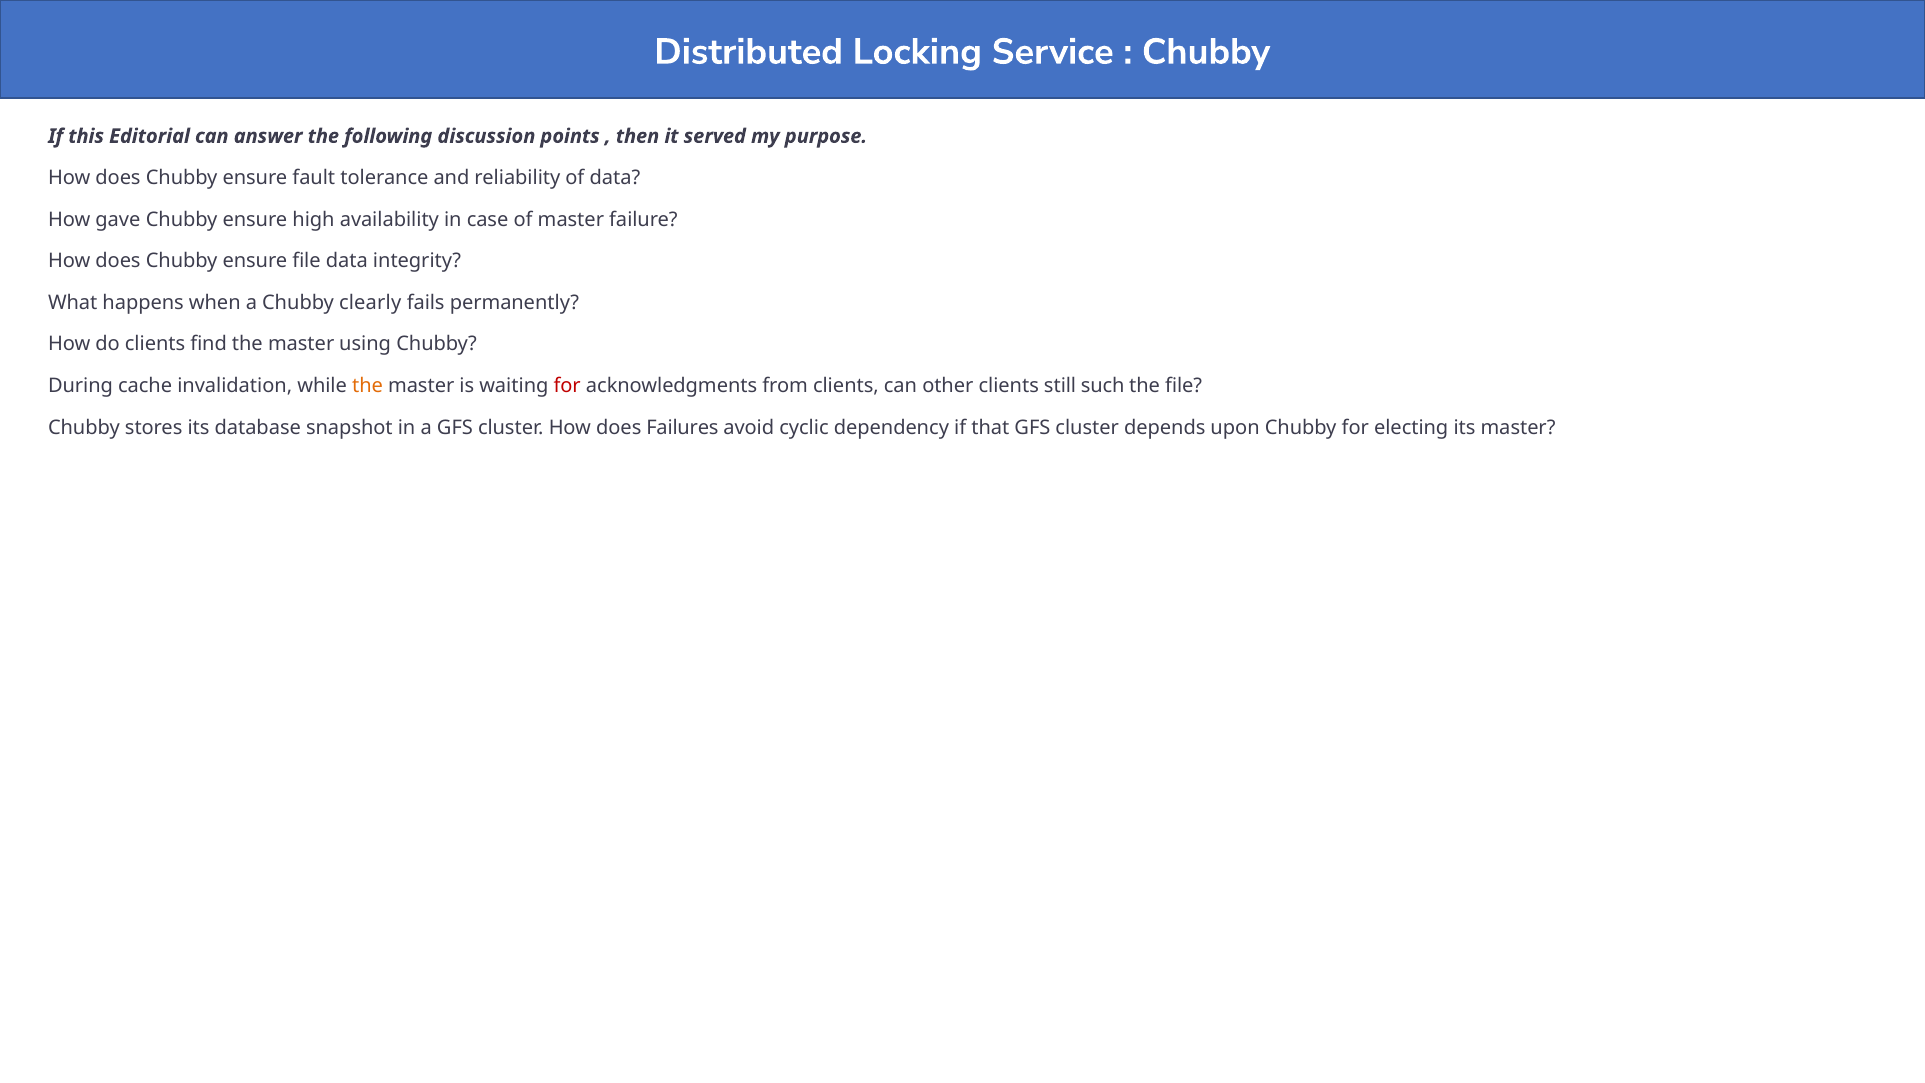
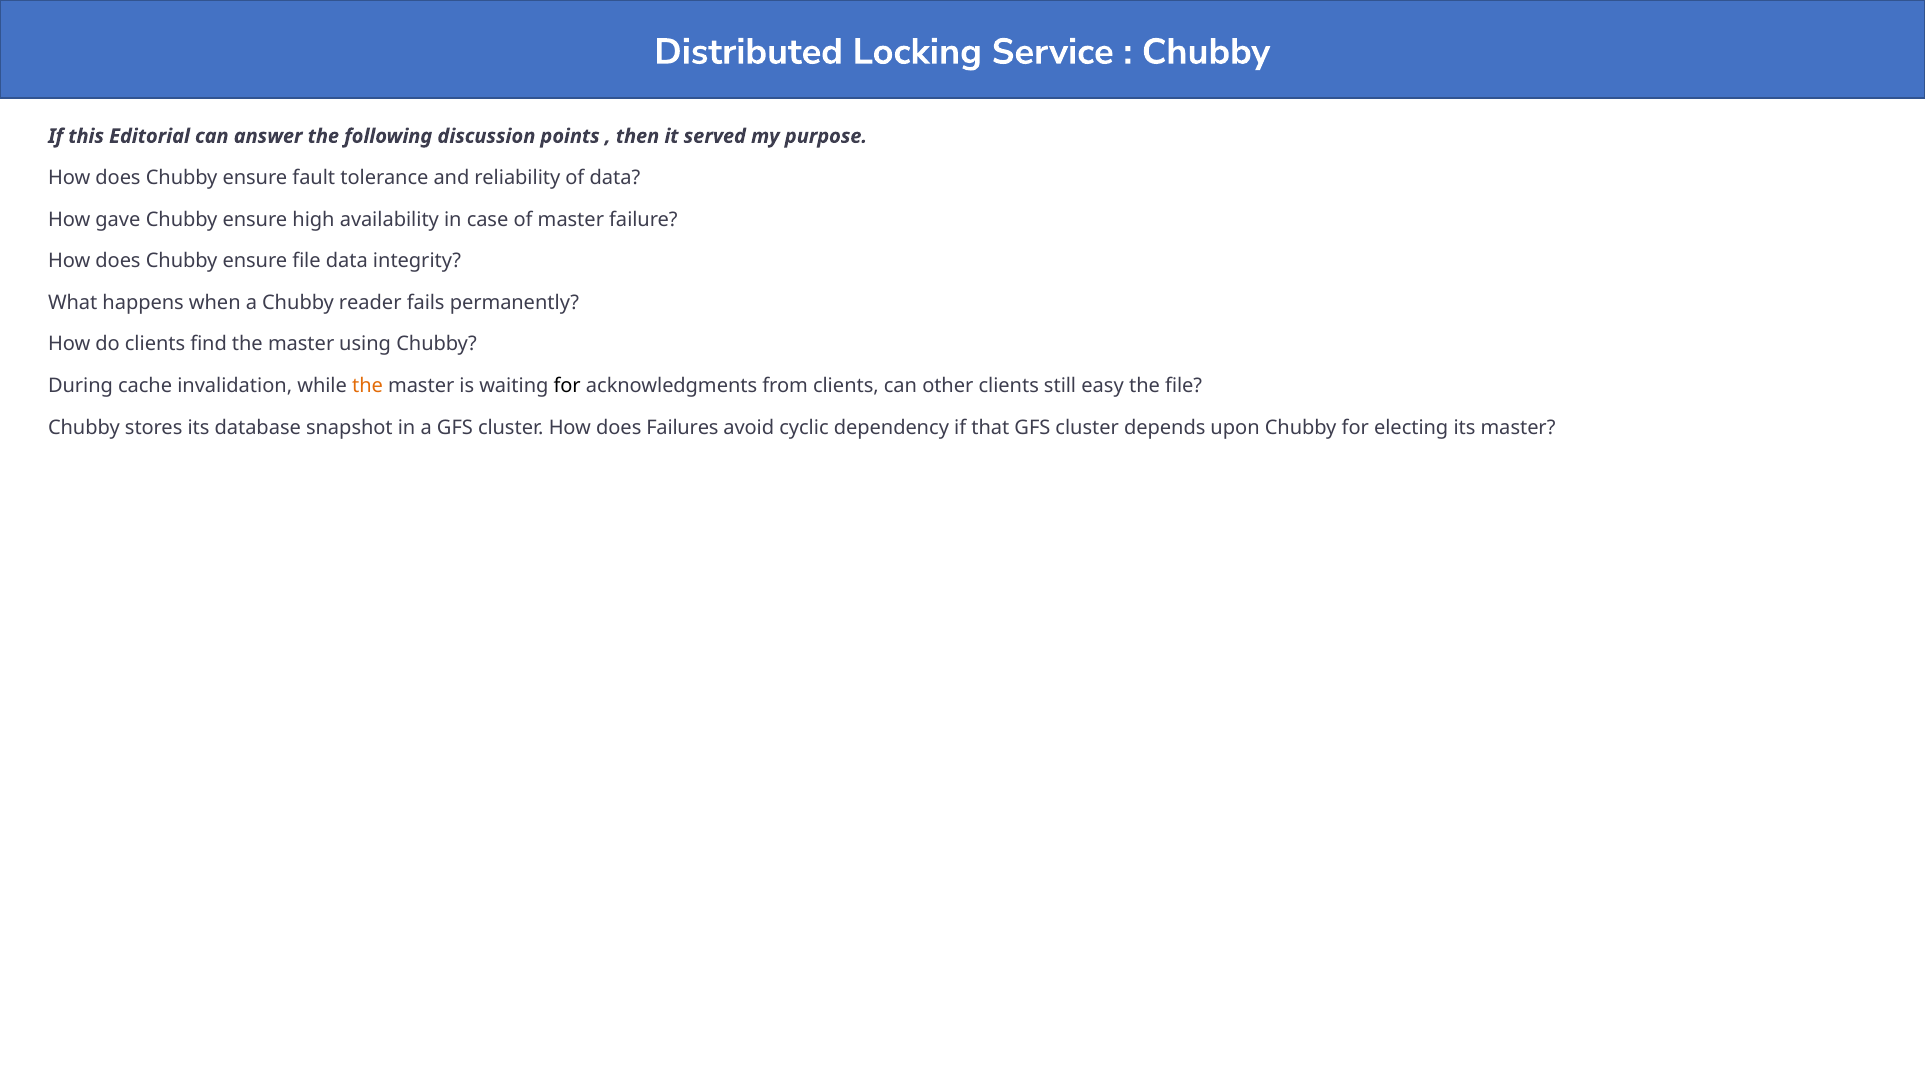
clearly: clearly -> reader (370, 303)
for colour: red -> black (567, 386)
such: such -> easy (1103, 386)
